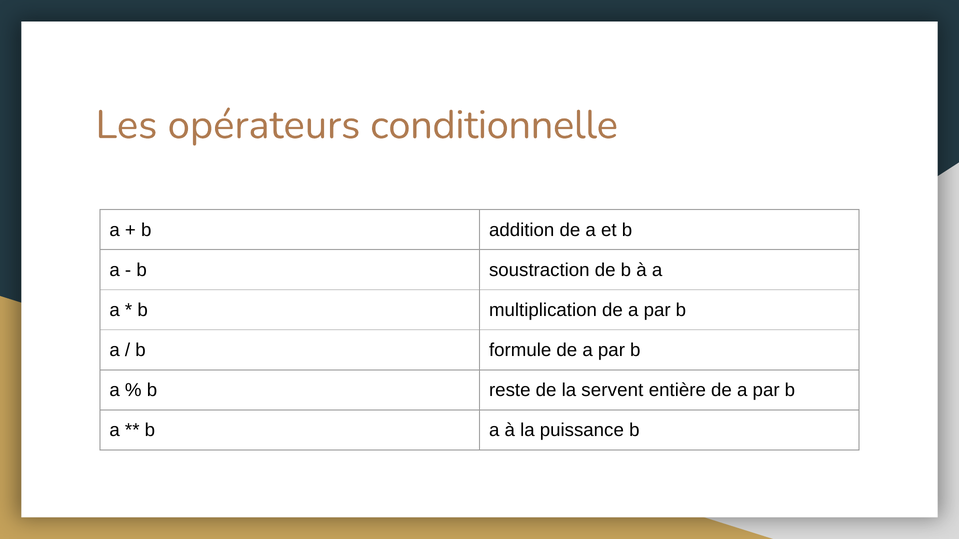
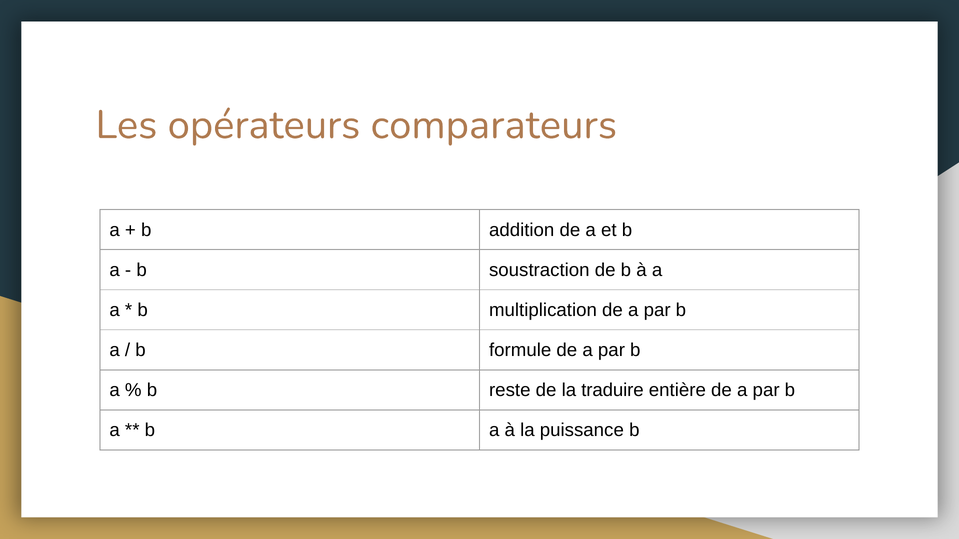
conditionnelle: conditionnelle -> comparateurs (494, 125)
servent: servent -> traduire (612, 391)
